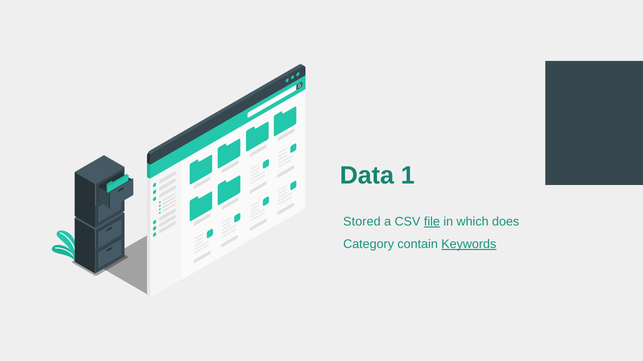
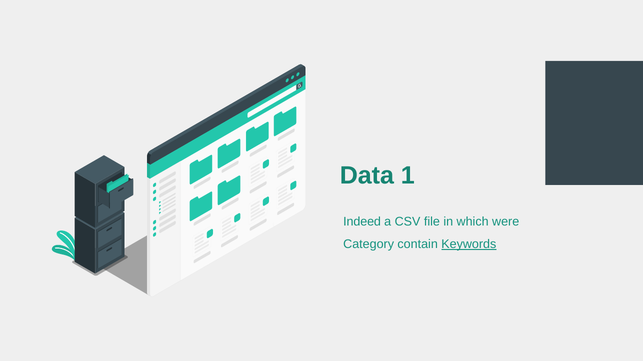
Stored: Stored -> Indeed (362, 222)
file underline: present -> none (432, 222)
does: does -> were (506, 222)
